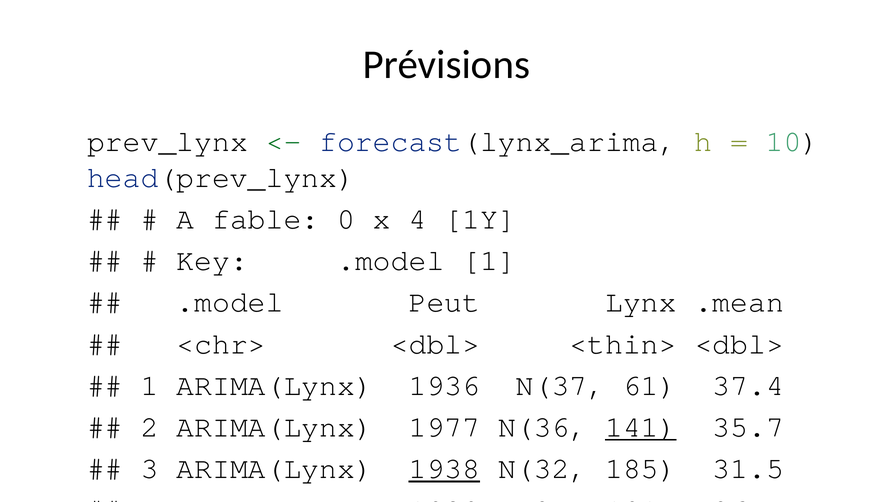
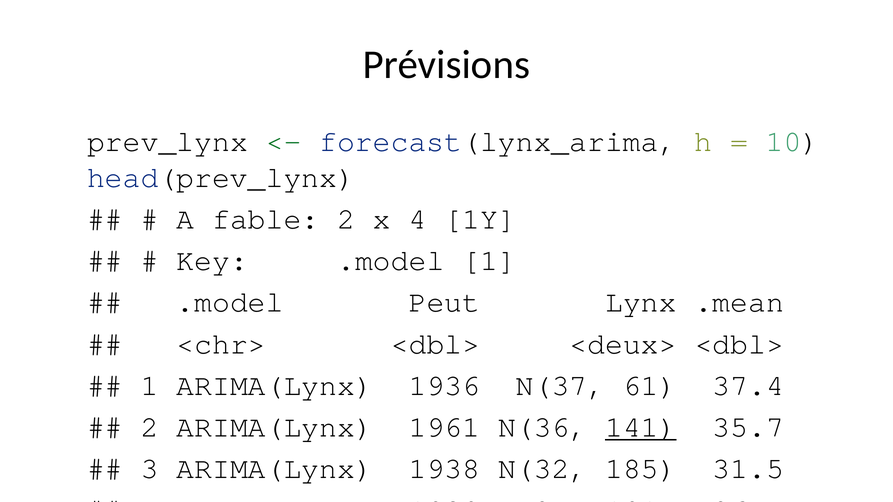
fable 0: 0 -> 2 (346, 219)
<thin>: <thin> -> <deux> (623, 344)
1977: 1977 -> 1961 (444, 427)
1938 underline: present -> none (444, 469)
